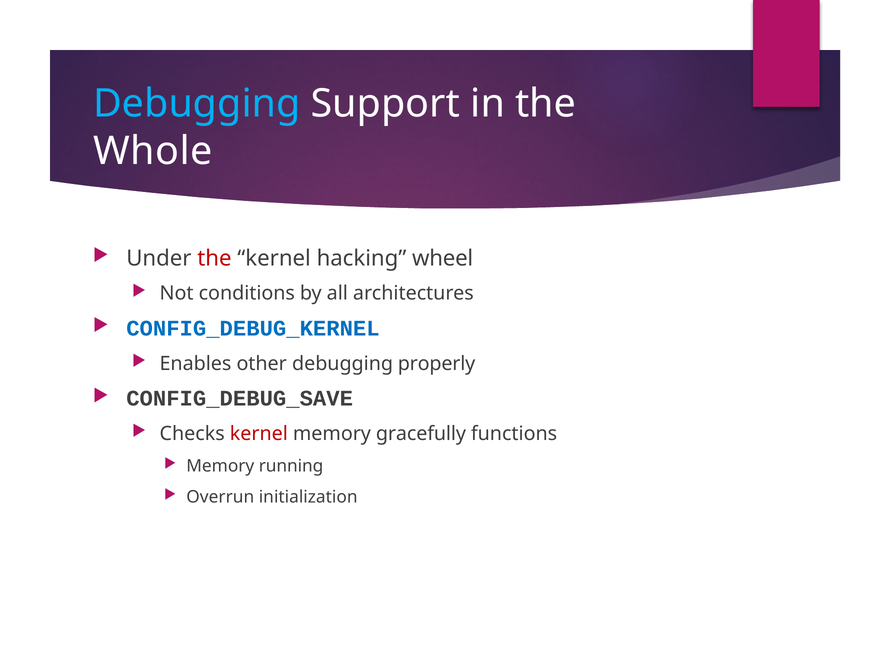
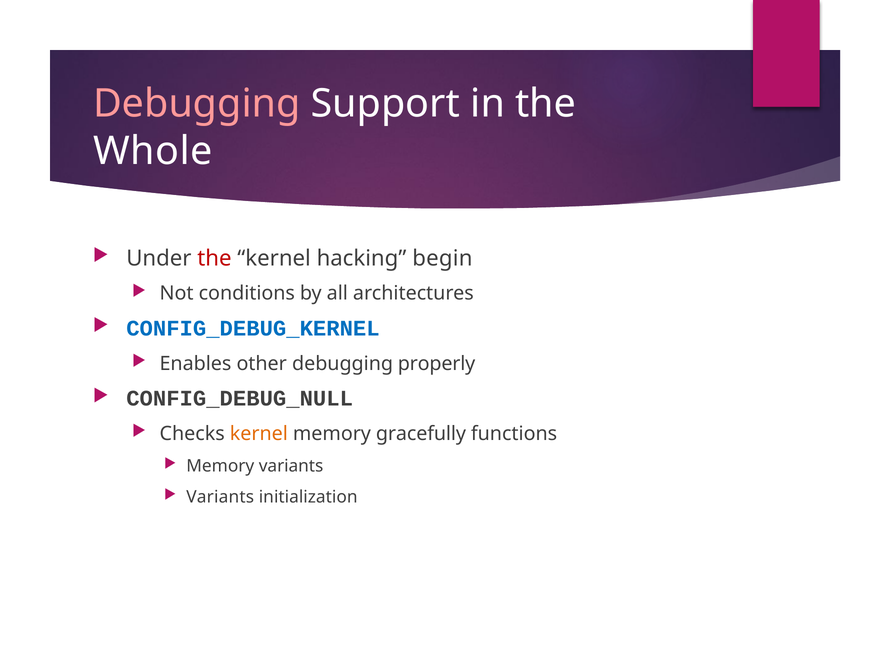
Debugging colour: light blue -> pink (197, 104)
wheel: wheel -> begin (442, 258)
CONFIG_DEBUG_SAVE: CONFIG_DEBUG_SAVE -> CONFIG_DEBUG_NULL (240, 398)
kernel colour: red -> orange (259, 433)
Memory running: running -> variants (291, 466)
Overrun: Overrun -> Variants (220, 497)
